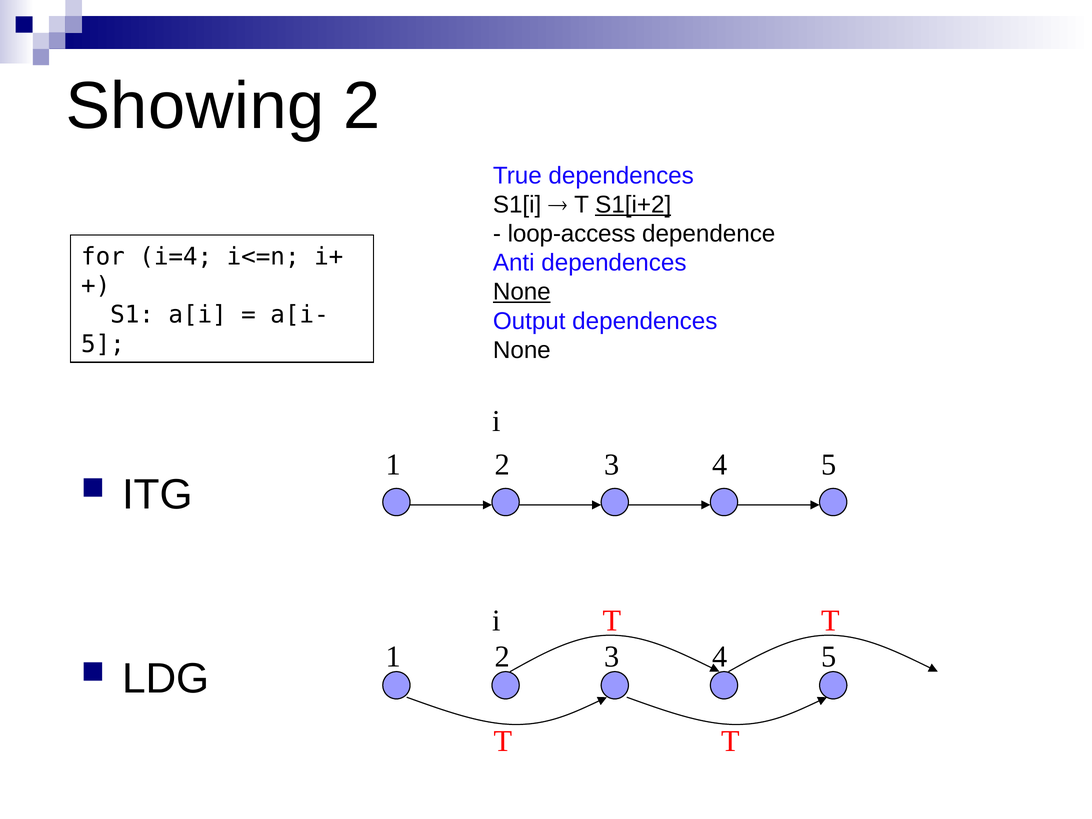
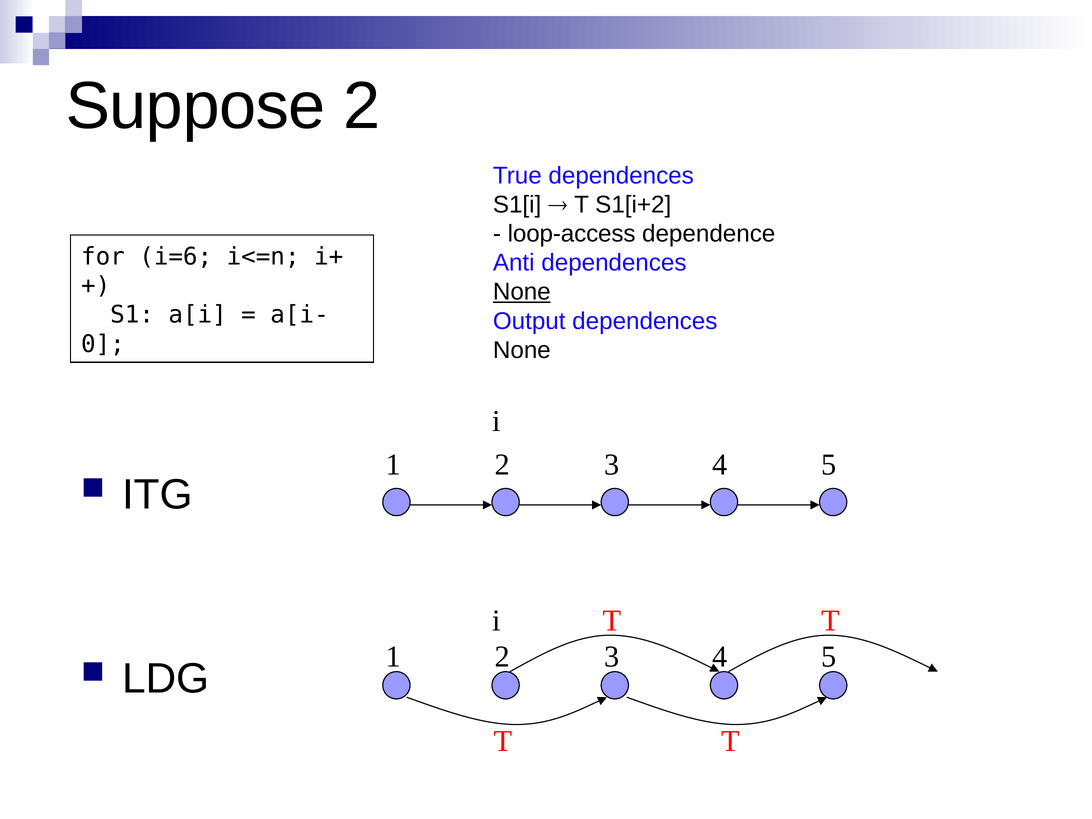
Showing: Showing -> Suppose (196, 106)
S1[i+2 underline: present -> none (633, 205)
i=4: i=4 -> i=6 (176, 257)
5: 5 -> 0 (103, 344)
